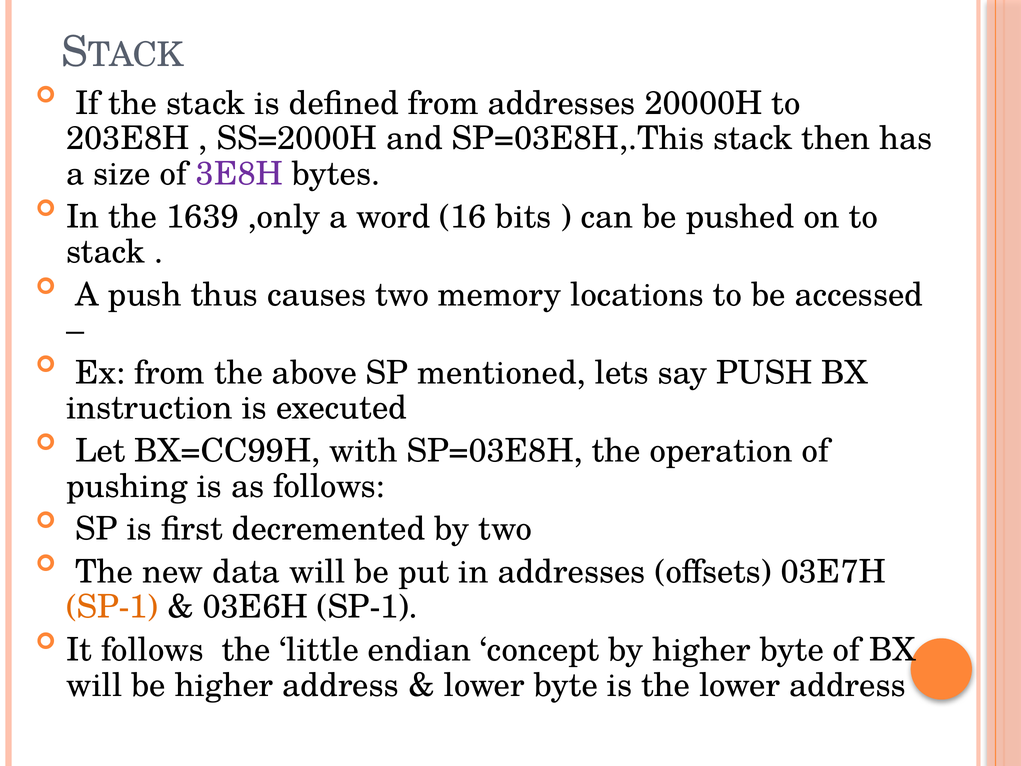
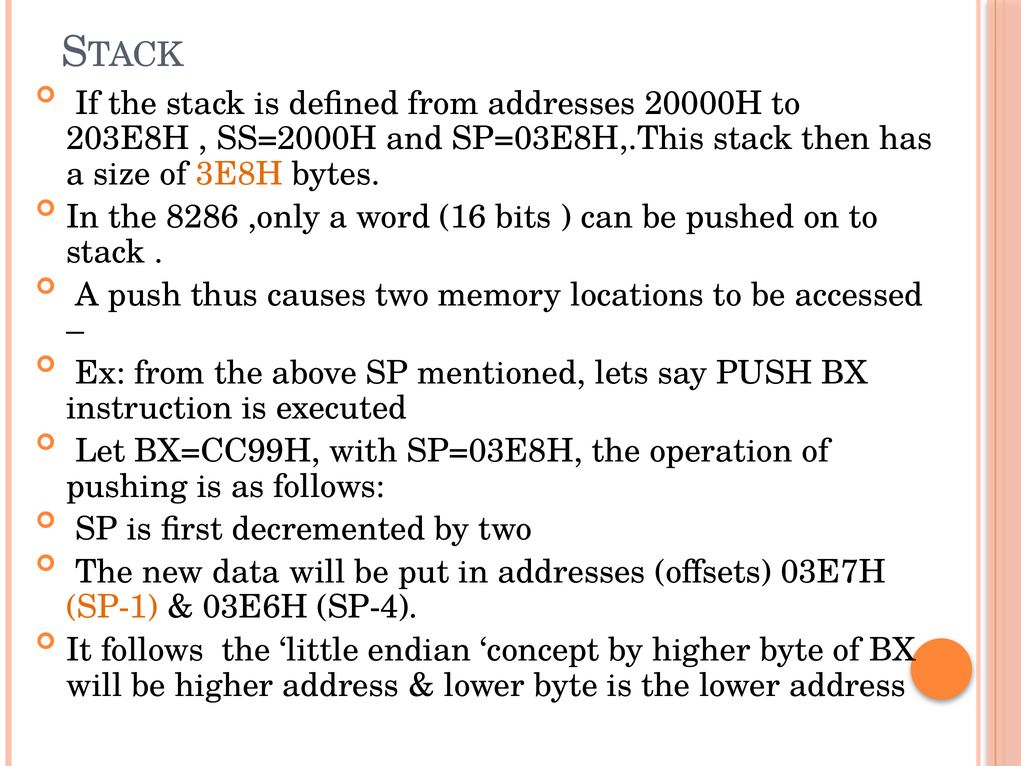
3E8H colour: purple -> orange (239, 174)
1639: 1639 -> 8286 (203, 217)
03E6H SP-1: SP-1 -> SP-4 (367, 607)
